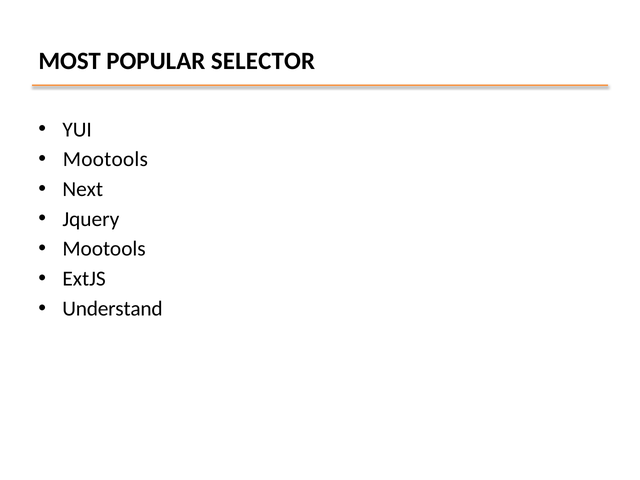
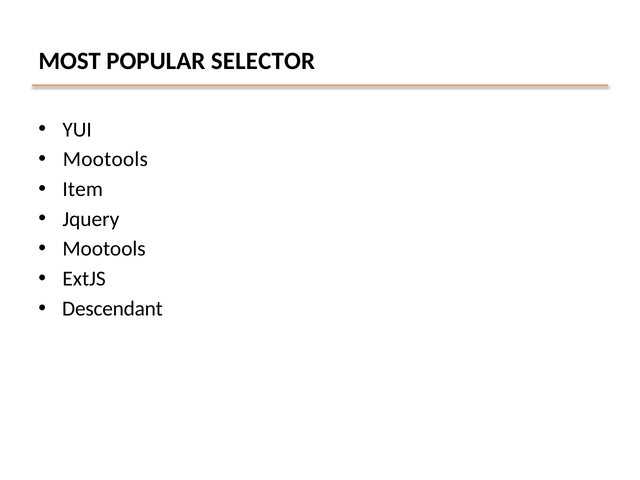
Next: Next -> Item (83, 189)
Understand: Understand -> Descendant (112, 309)
